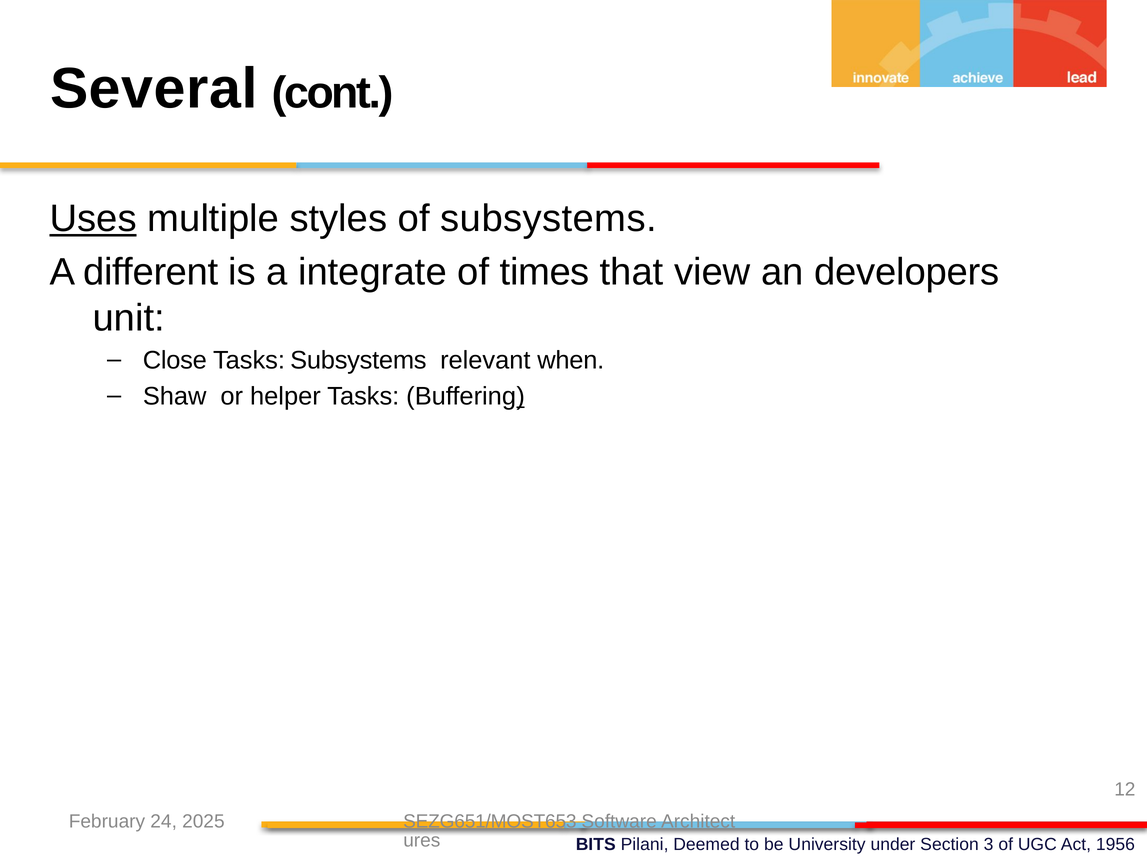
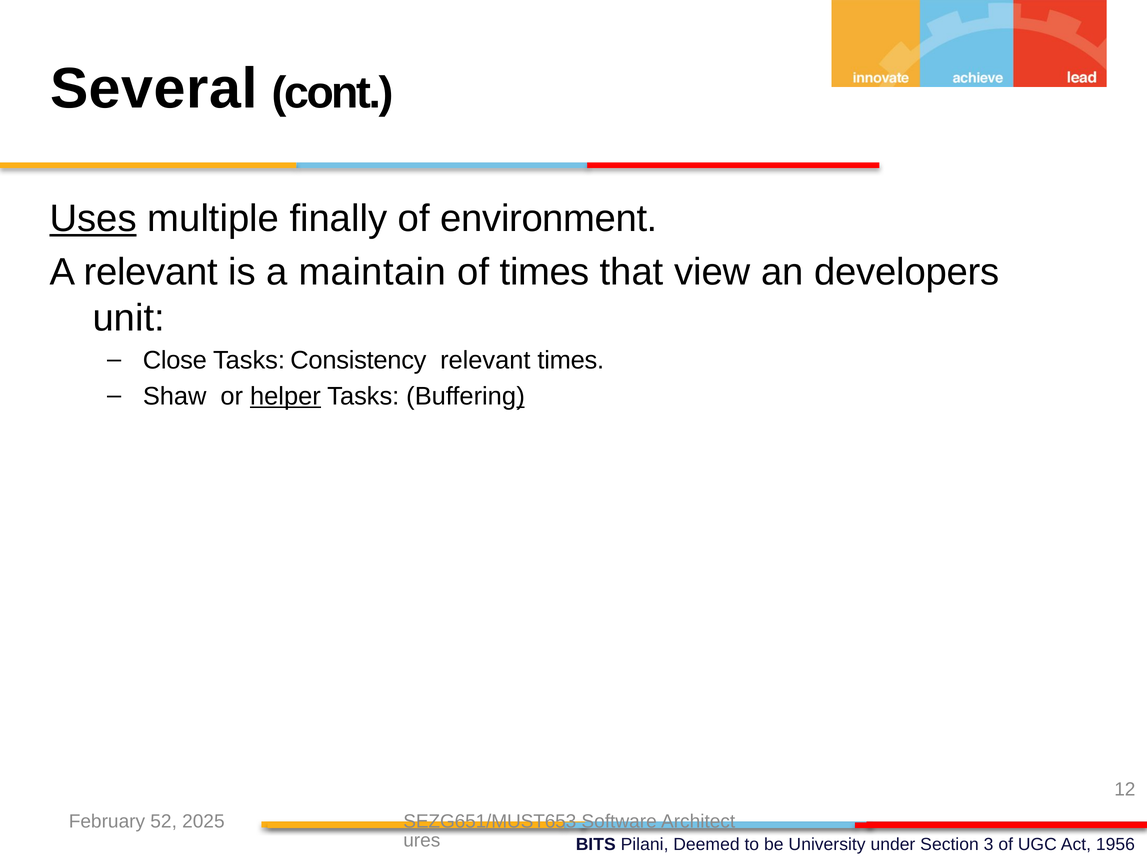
styles: styles -> finally (338, 219)
of subsystems: subsystems -> environment (549, 219)
A different: different -> relevant (151, 272)
integrate: integrate -> maintain (372, 272)
Tasks Subsystems: Subsystems -> Consistency (358, 361)
relevant when: when -> times (571, 361)
helper underline: none -> present (285, 396)
24: 24 -> 52 (164, 822)
SEZG651/MOST653: SEZG651/MOST653 -> SEZG651/MUST653 (490, 822)
